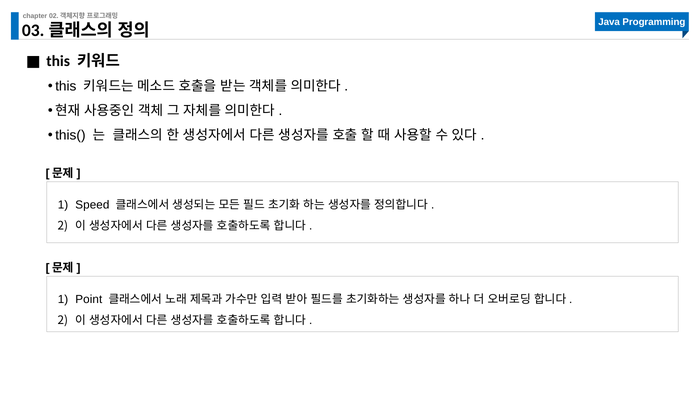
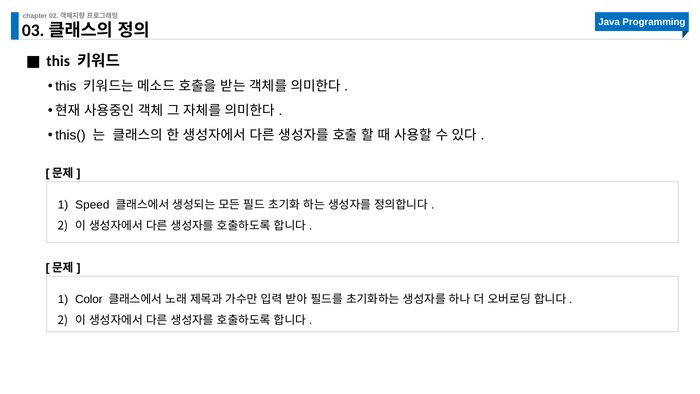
Point: Point -> Color (89, 299)
